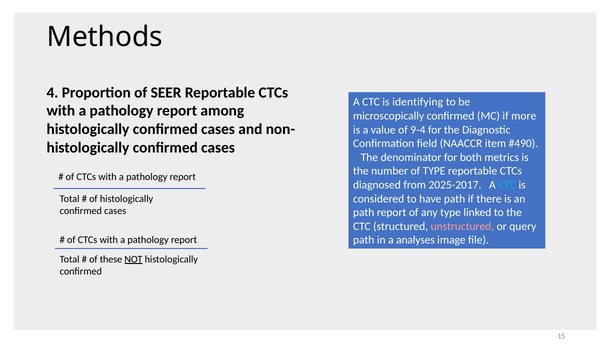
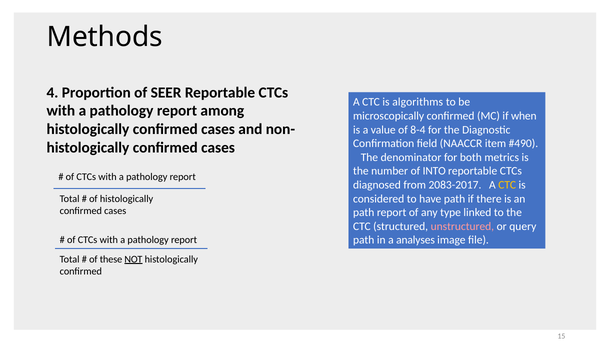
identifying: identifying -> algorithms (418, 102)
more: more -> when (524, 116)
9-4: 9-4 -> 8-4 (418, 130)
of TYPE: TYPE -> INTO (434, 171)
2025-2017: 2025-2017 -> 2083-2017 (455, 185)
CTC colour: light blue -> yellow (507, 185)
